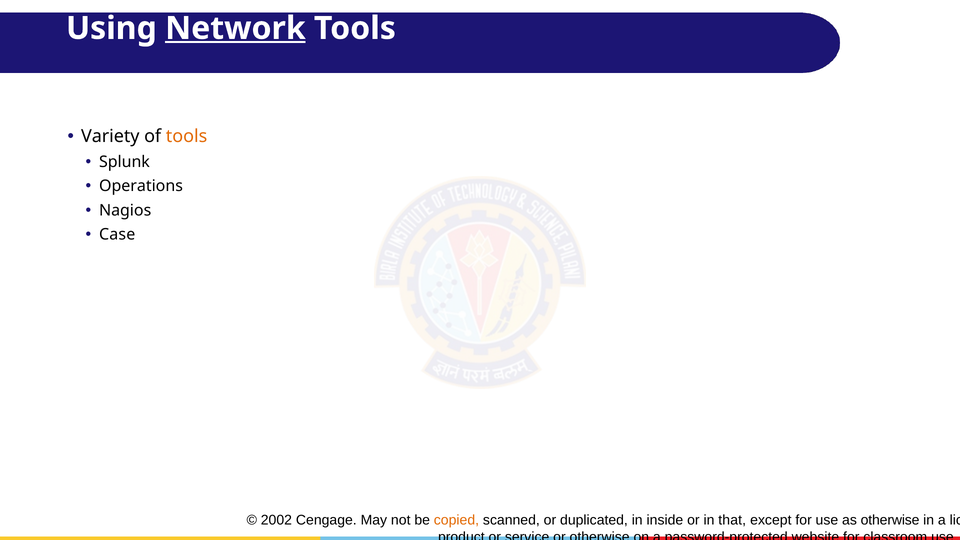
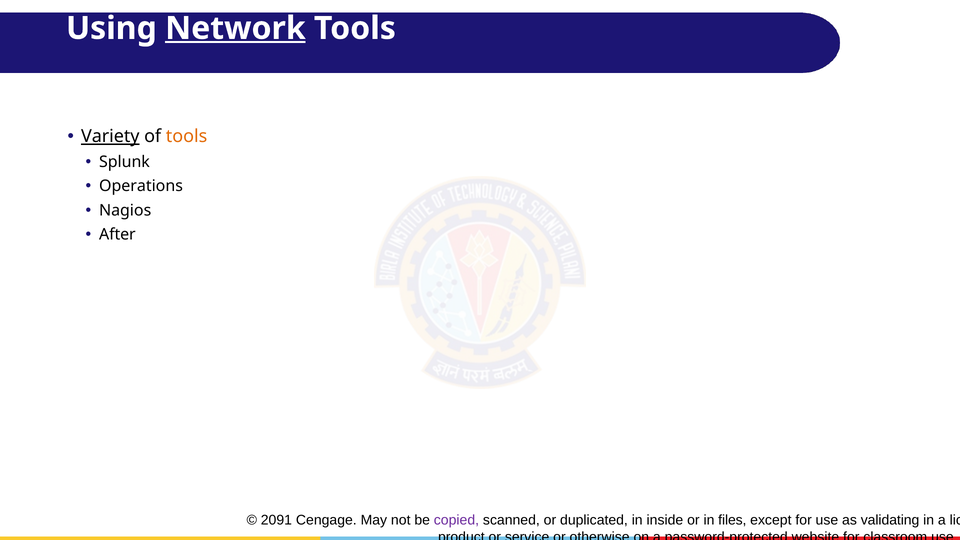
Variety underline: none -> present (110, 136)
Case: Case -> After (117, 235)
2002: 2002 -> 2091 (276, 520)
copied colour: orange -> purple (456, 520)
that: that -> files (732, 520)
as otherwise: otherwise -> validating (890, 520)
